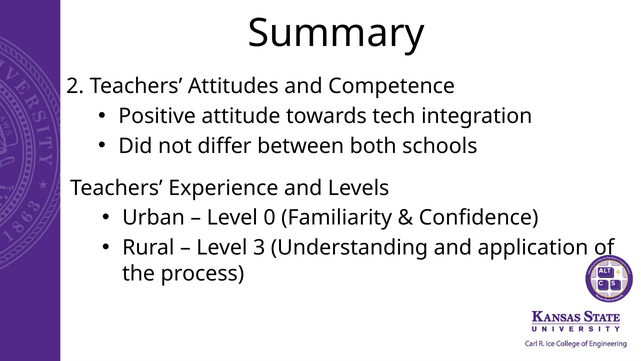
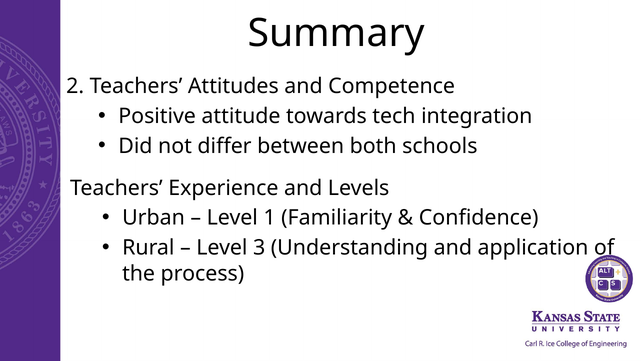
0: 0 -> 1 (270, 218)
